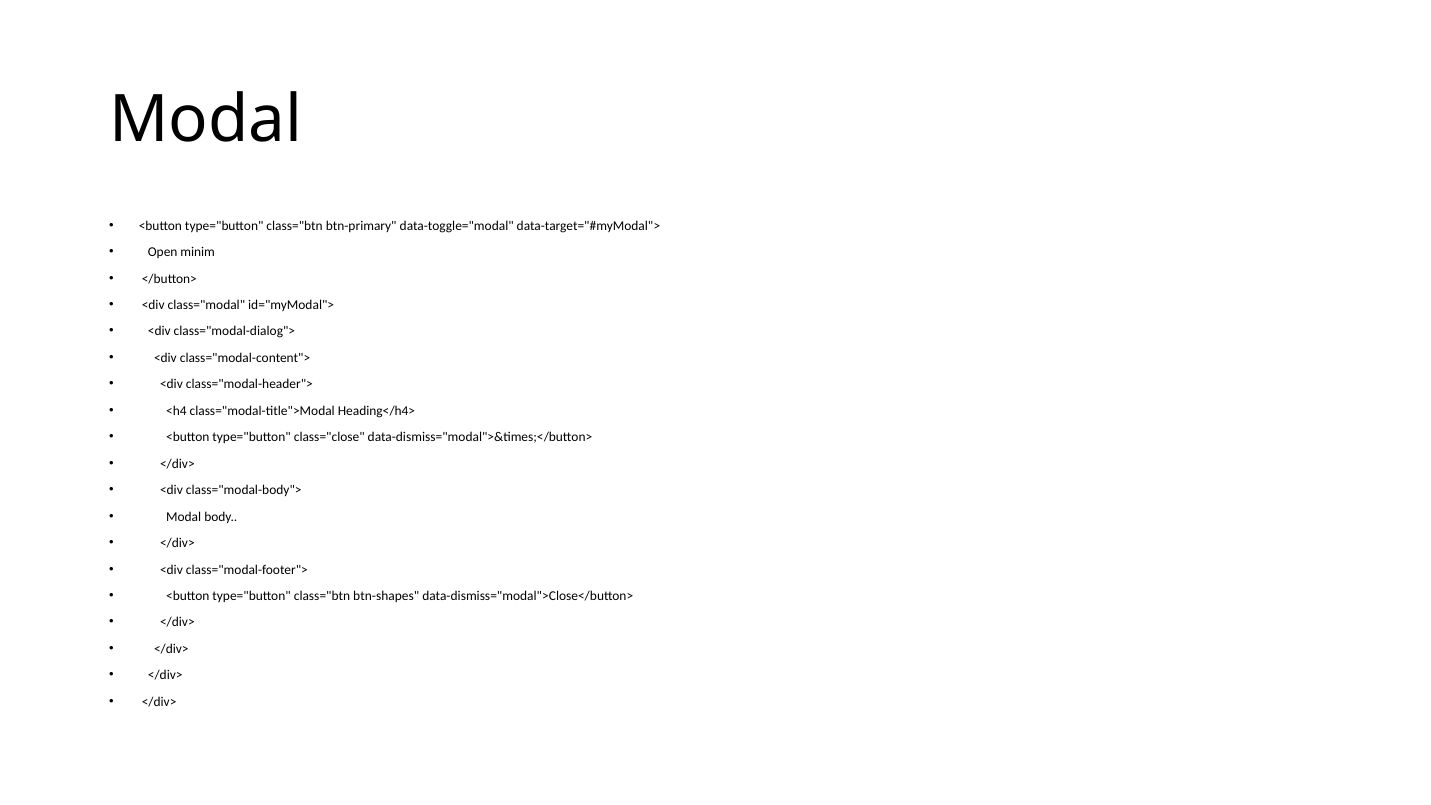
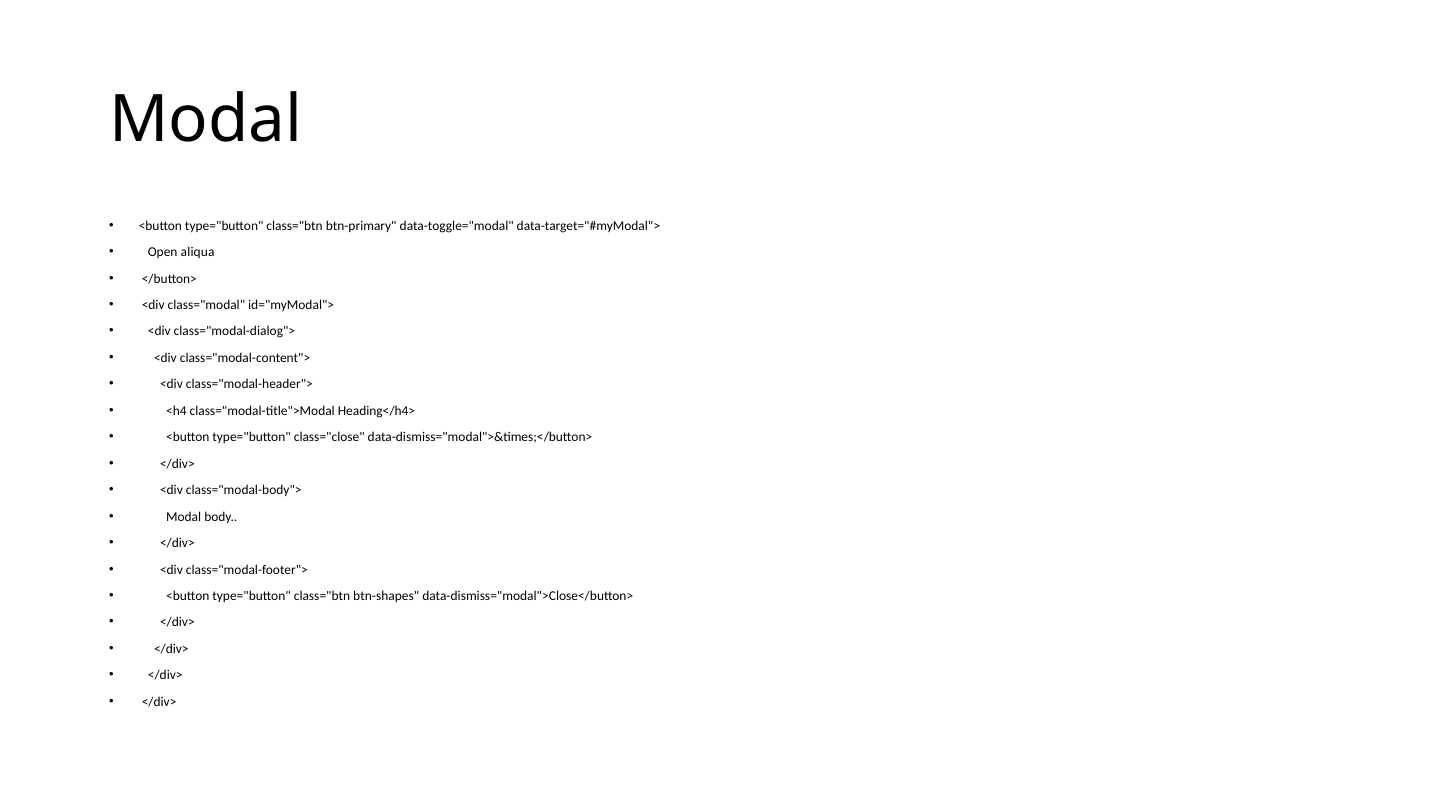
minim: minim -> aliqua (198, 252)
